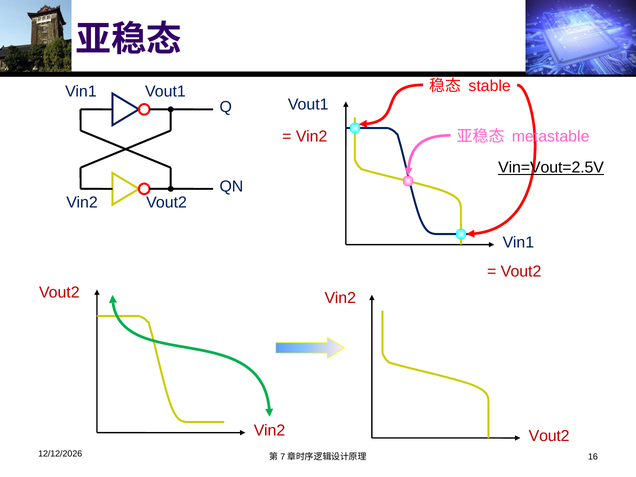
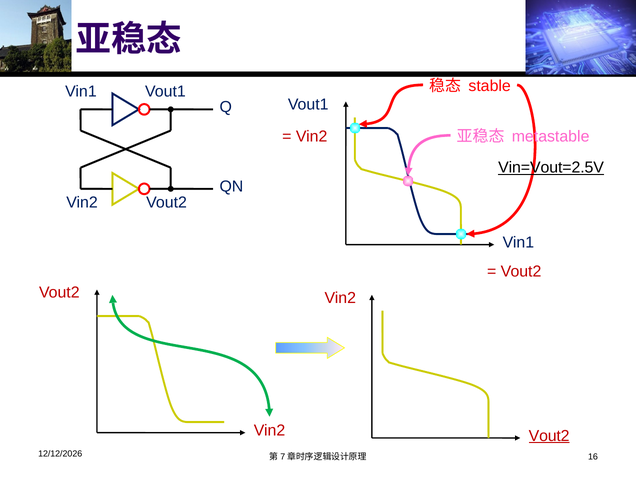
Vout2 underline: none -> present (549, 436)
